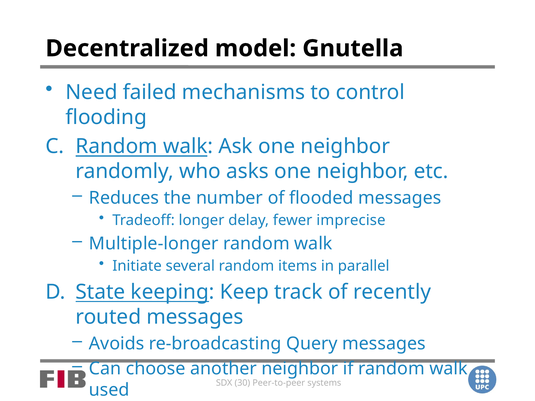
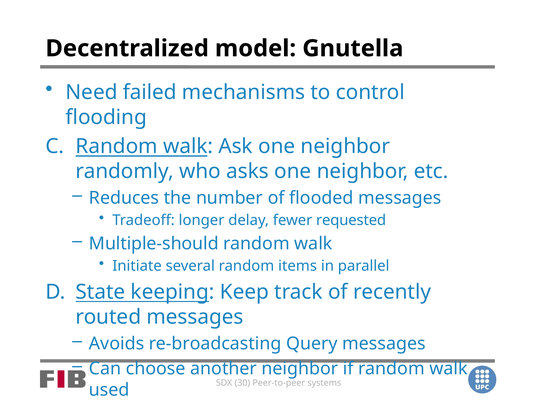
imprecise: imprecise -> requested (351, 220)
Multiple-longer: Multiple-longer -> Multiple-should (154, 244)
